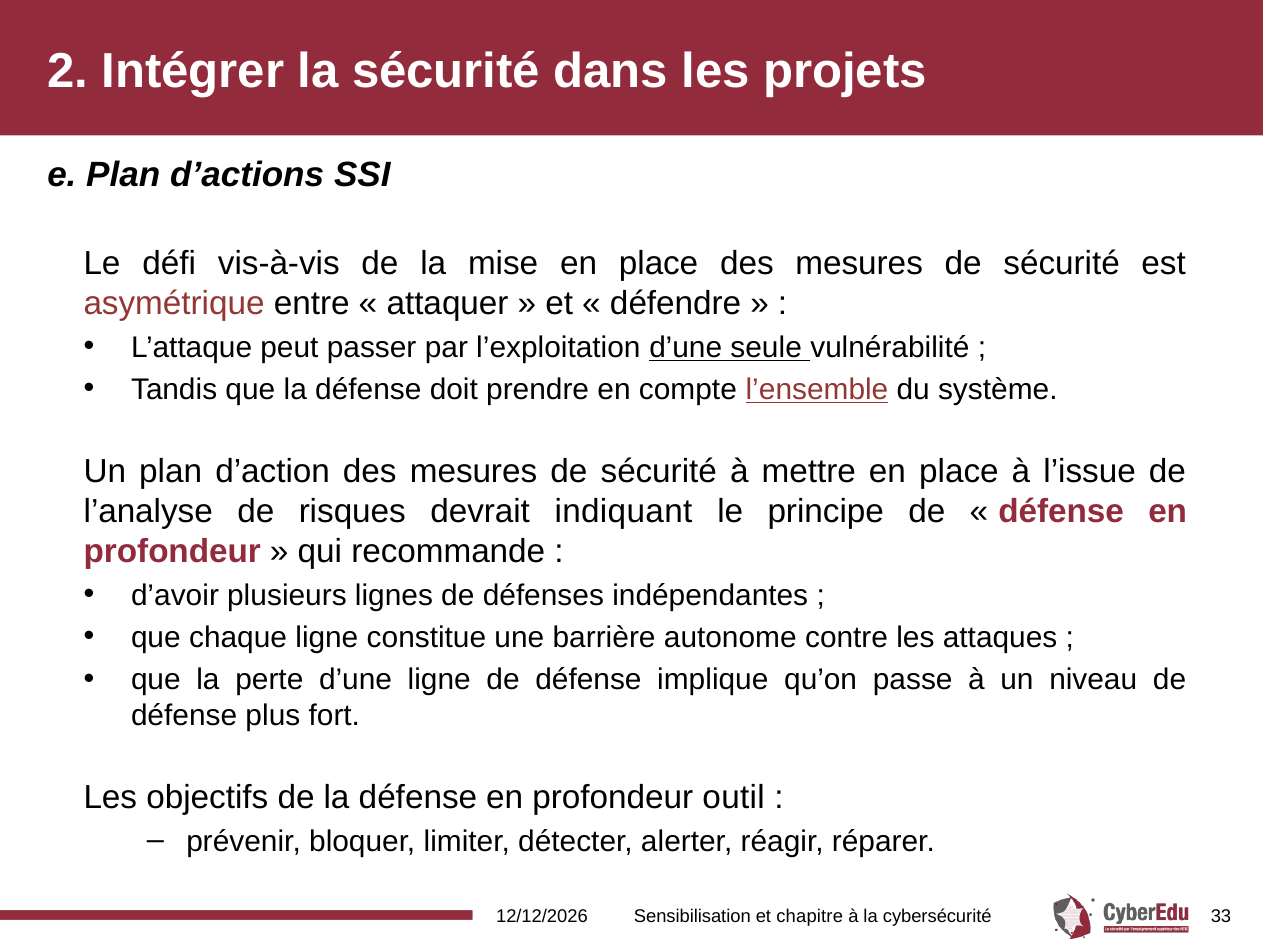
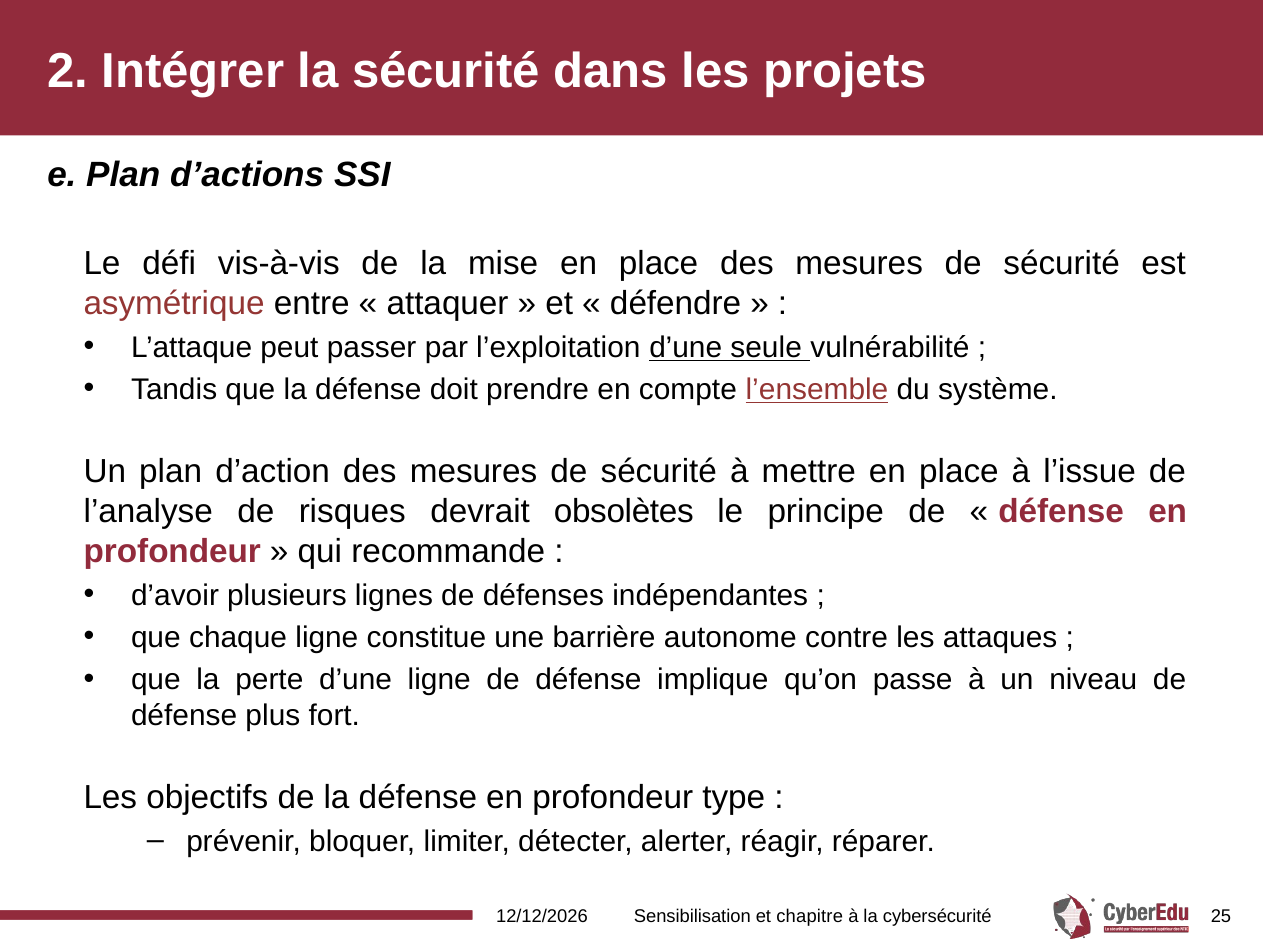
indiquant: indiquant -> obsolètes (624, 512)
outil: outil -> type (734, 798)
33: 33 -> 25 (1221, 917)
